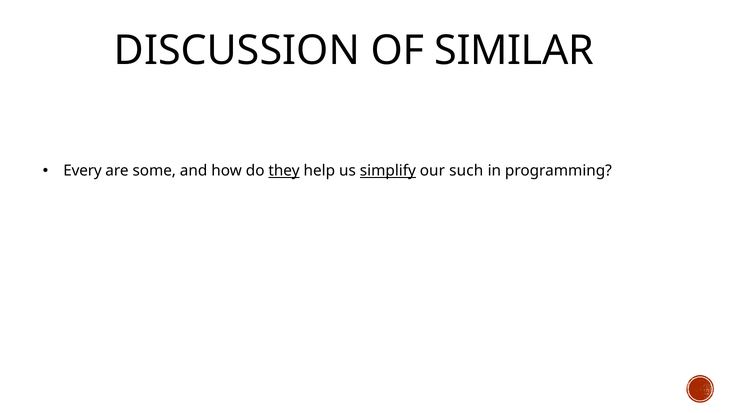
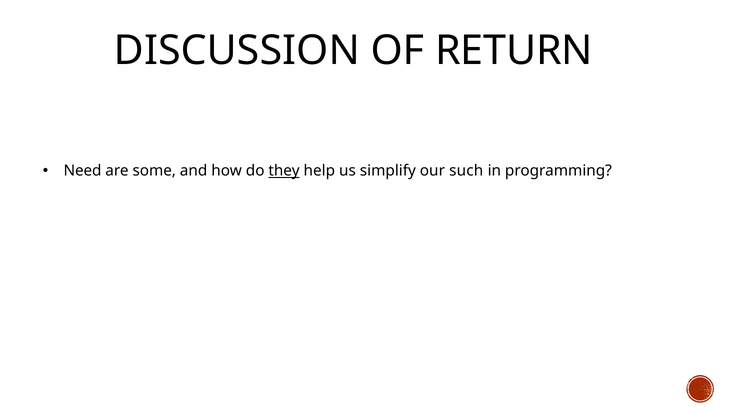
SIMILAR: SIMILAR -> RETURN (514, 51)
Every: Every -> Need (82, 171)
simplify underline: present -> none (388, 171)
